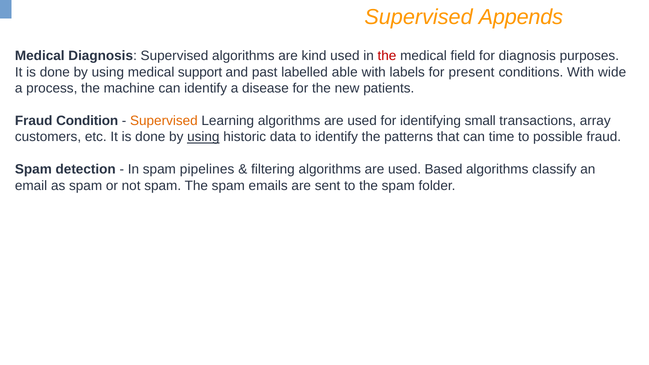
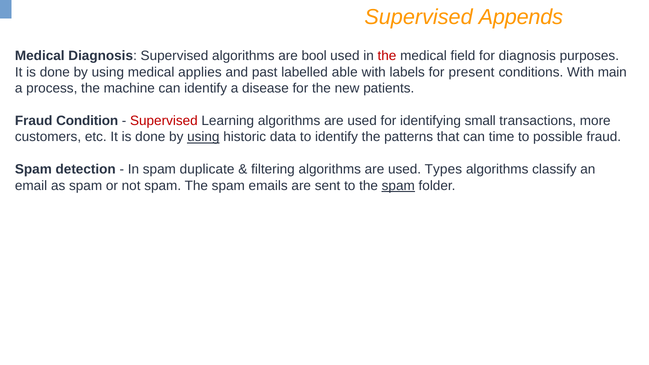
kind: kind -> bool (314, 56)
support: support -> applies (200, 72)
wide: wide -> main (612, 72)
Supervised colour: orange -> red (164, 121)
array: array -> more (595, 121)
pipelines: pipelines -> duplicate (207, 170)
Based: Based -> Types (443, 170)
spam underline: none -> present (398, 186)
